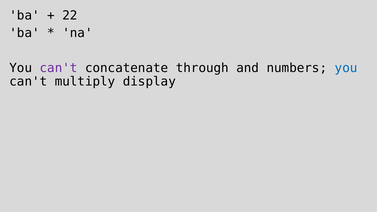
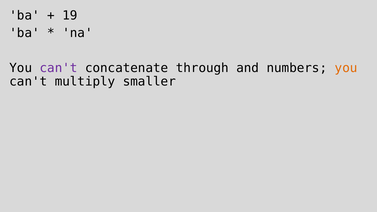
22: 22 -> 19 (70, 16)
you colour: blue -> orange (346, 68)
display: display -> smaller (149, 82)
